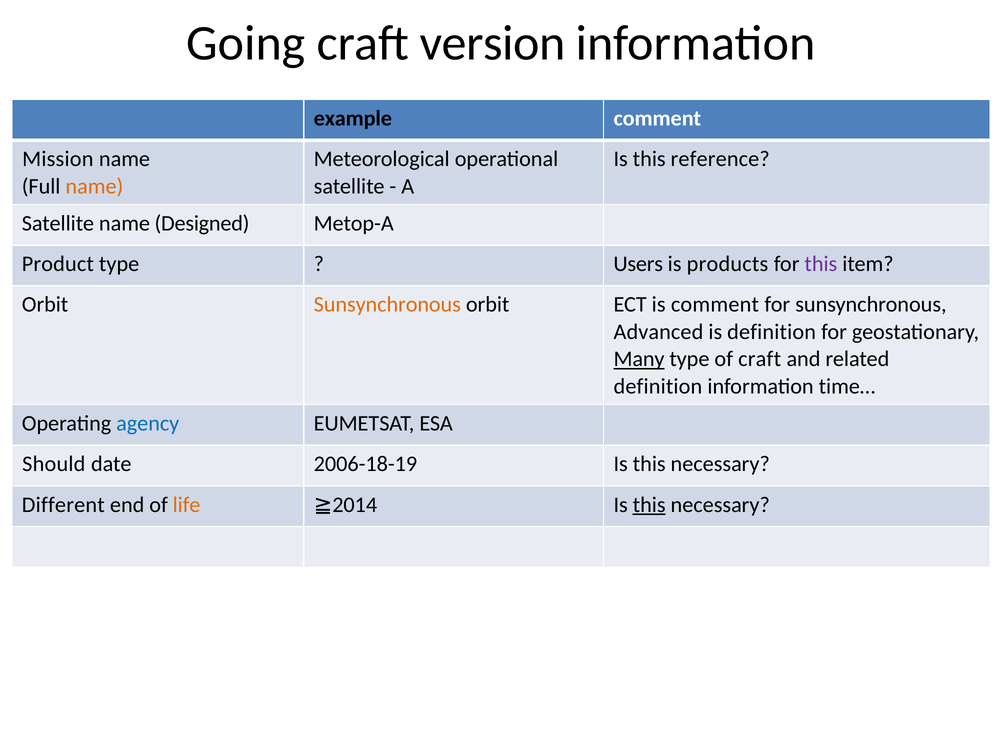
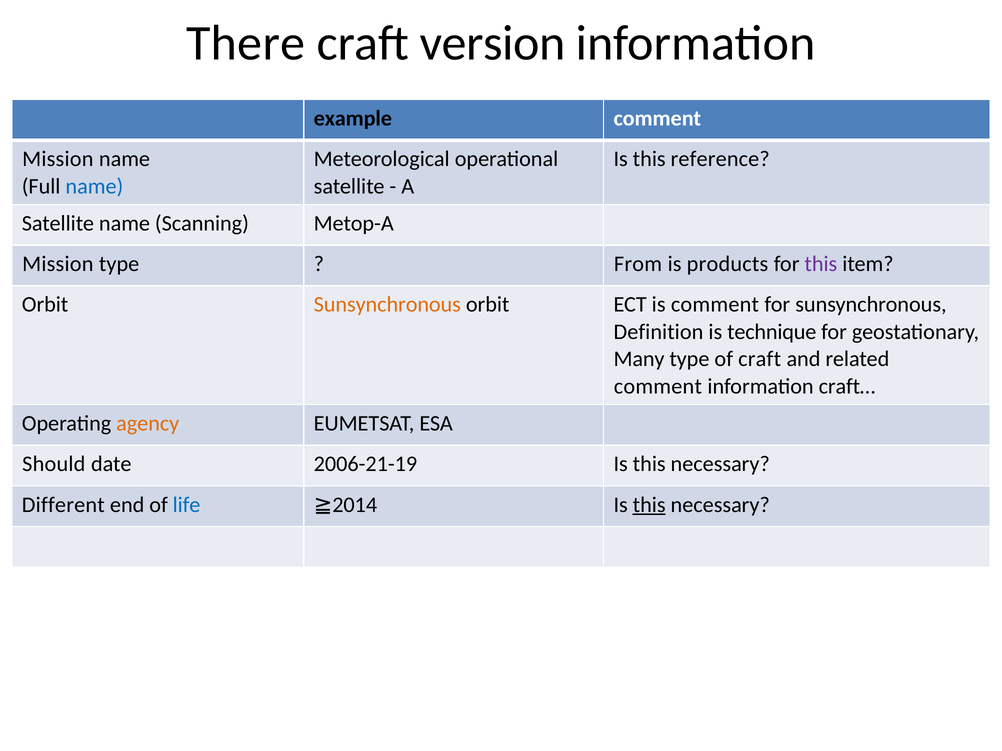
Going: Going -> There (246, 43)
name colour: orange -> blue (94, 186)
Designed: Designed -> Scanning (202, 224)
Product: Product -> Mission (58, 264)
Users: Users -> From (638, 264)
Advanced: Advanced -> Definition (658, 332)
is definition: definition -> technique (772, 332)
Many underline: present -> none (639, 359)
definition: definition -> comment (658, 387)
time…: time… -> craft… (847, 387)
agency colour: blue -> orange (148, 424)
2006-18-19: 2006-18-19 -> 2006-21-19 (365, 464)
life colour: orange -> blue (187, 505)
